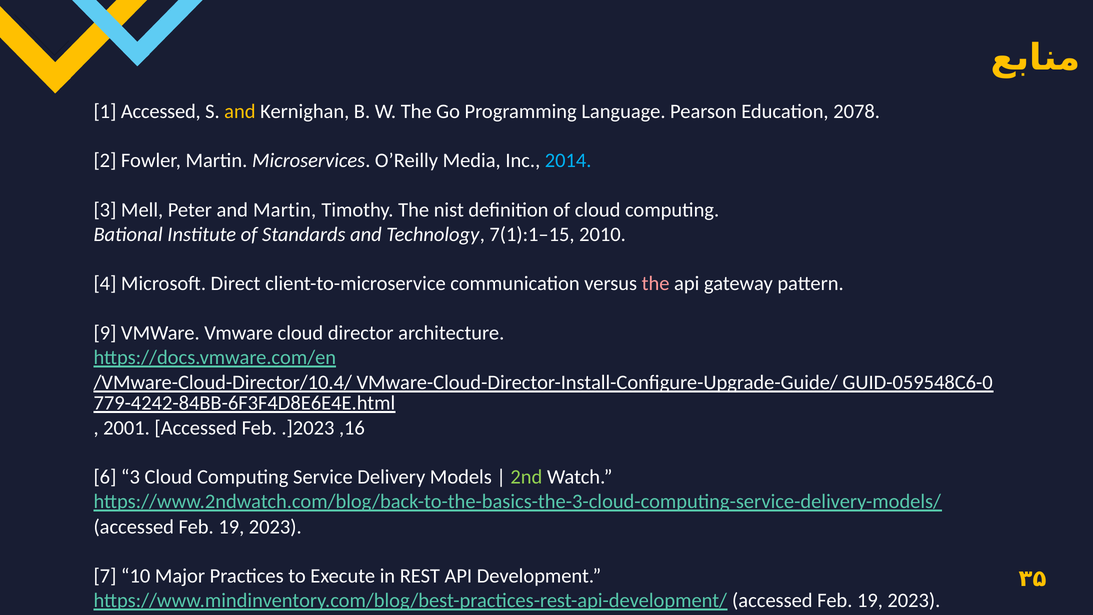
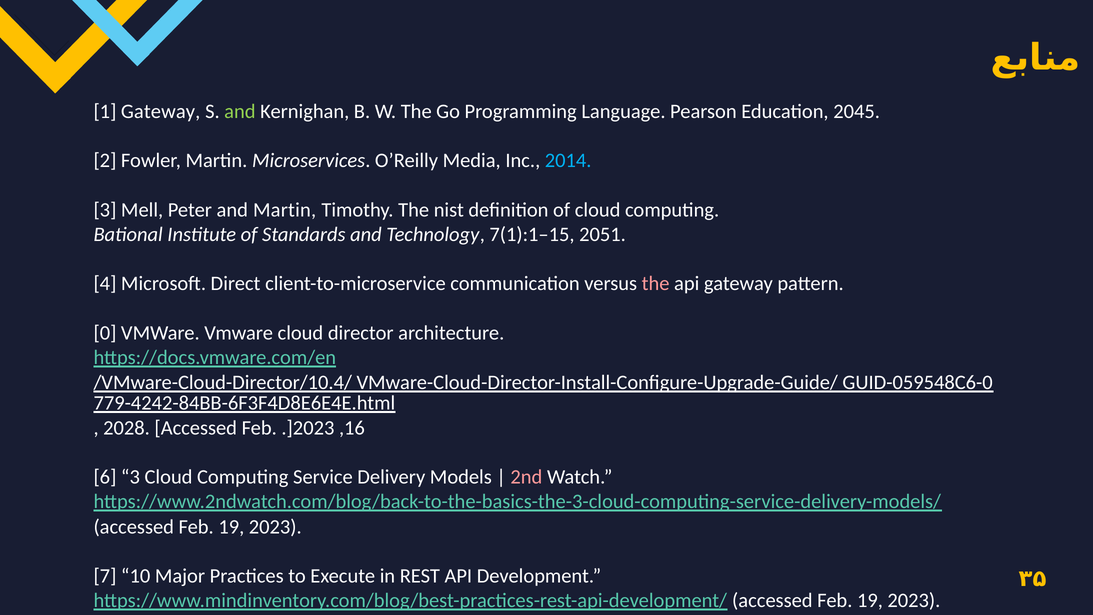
1 Accessed: Accessed -> Gateway (161, 111)
and colour: yellow -> light green (240, 111)
2078: 2078 -> 2045 (857, 111)
2010: 2010 -> 2051 (602, 234)
9: 9 -> 0 (105, 333)
2001: 2001 -> 2028 (127, 428)
2nd colour: light green -> pink (526, 477)
